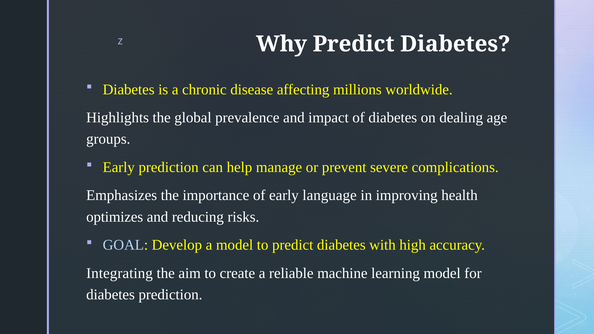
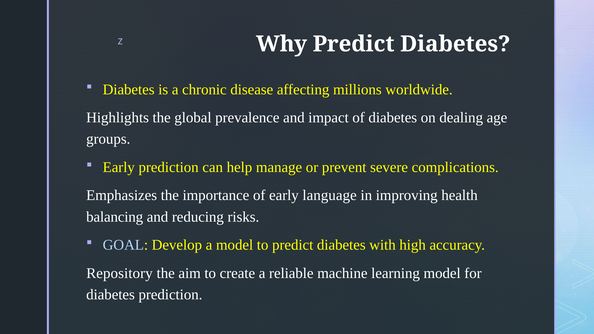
optimizes: optimizes -> balancing (115, 217)
Integrating: Integrating -> Repository (120, 273)
